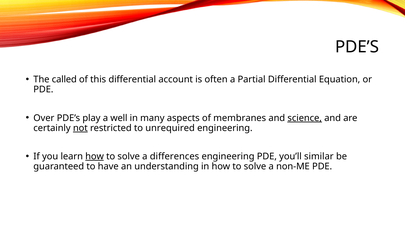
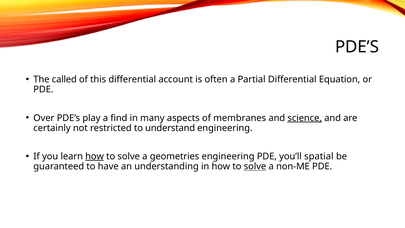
well: well -> find (119, 118)
not underline: present -> none (80, 128)
unrequired: unrequired -> understand (170, 128)
differences: differences -> geometries (175, 156)
similar: similar -> spatial (319, 156)
solve underline: none -> present (255, 166)
